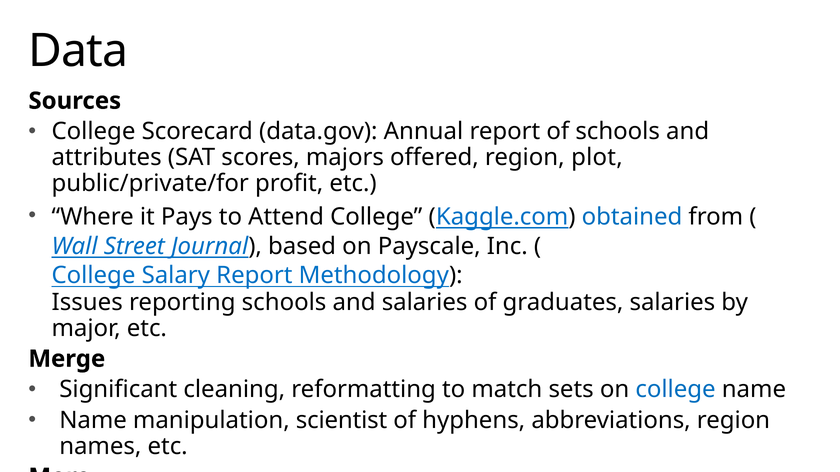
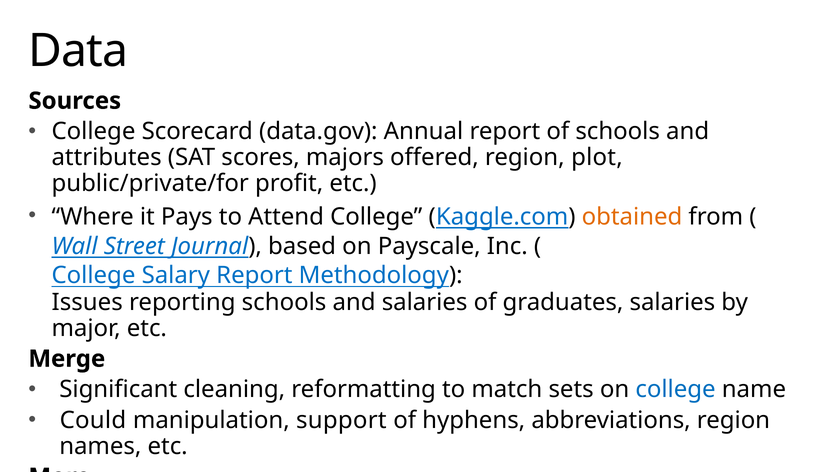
obtained colour: blue -> orange (632, 217)
Name: Name -> Could (93, 421)
scientist: scientist -> support (341, 421)
